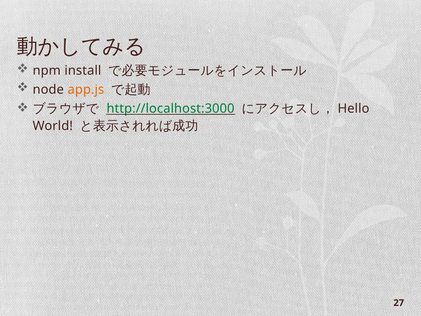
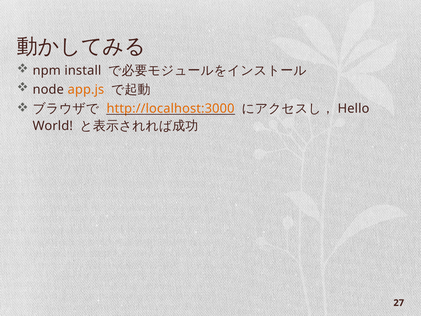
http://localhost:3000 colour: green -> orange (171, 108)
